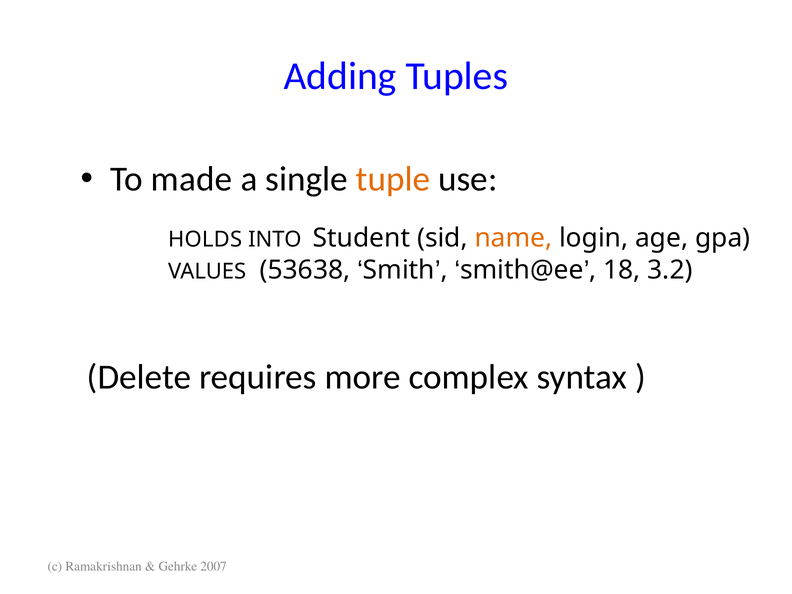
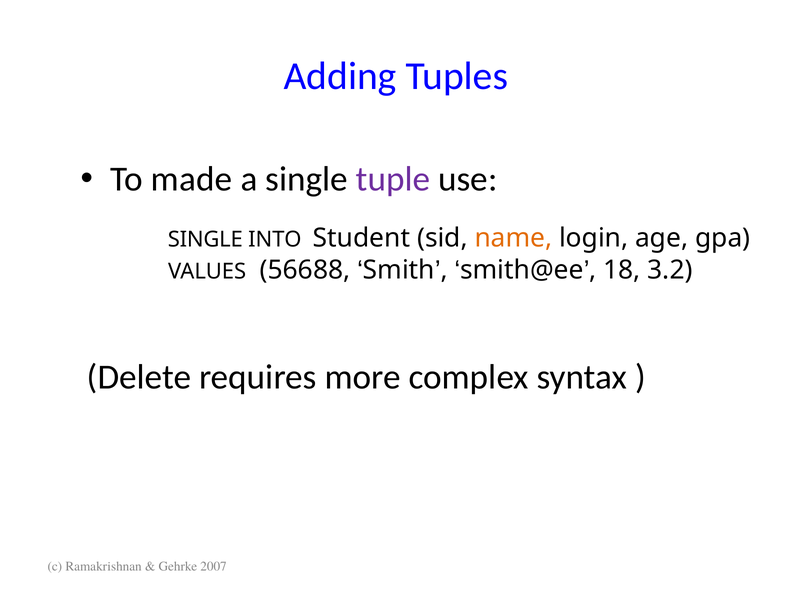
tuple colour: orange -> purple (393, 179)
HOLDS: HOLDS -> SINGLE (205, 240)
53638: 53638 -> 56688 (305, 270)
